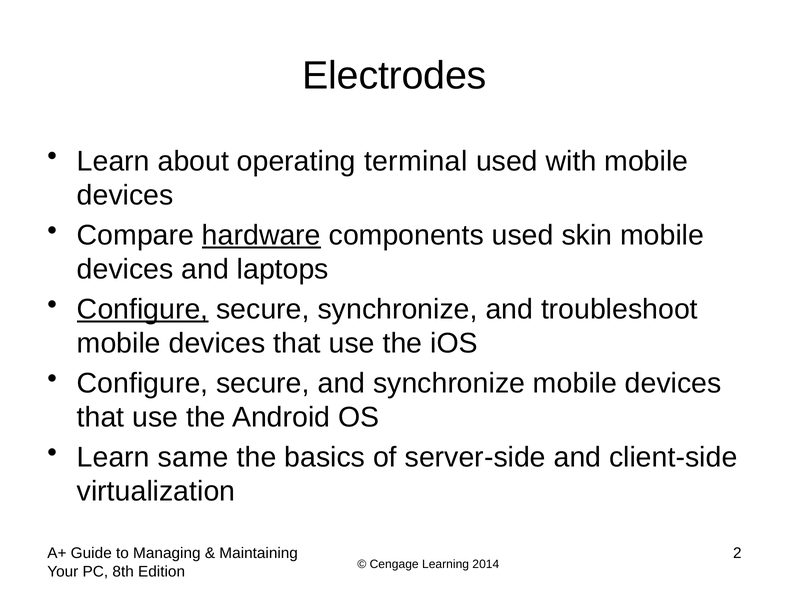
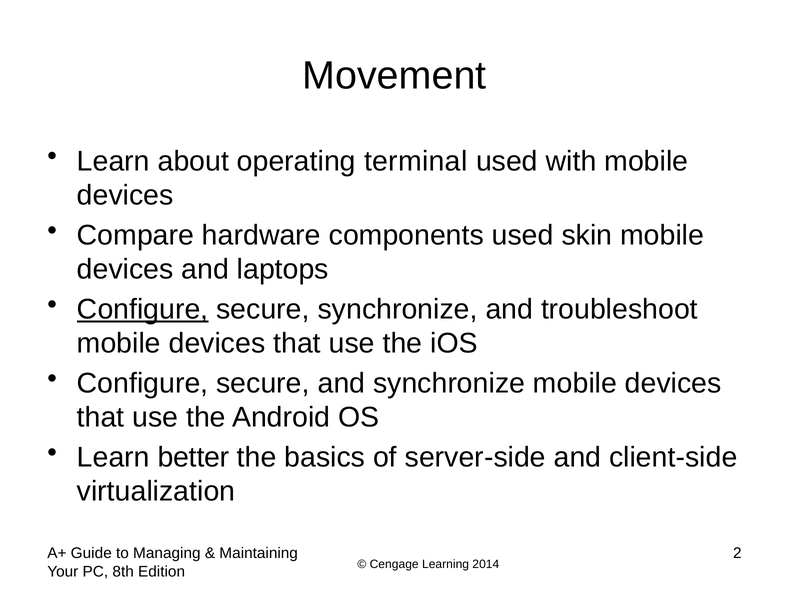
Electrodes: Electrodes -> Movement (394, 76)
hardware underline: present -> none (261, 235)
same: same -> better (193, 457)
